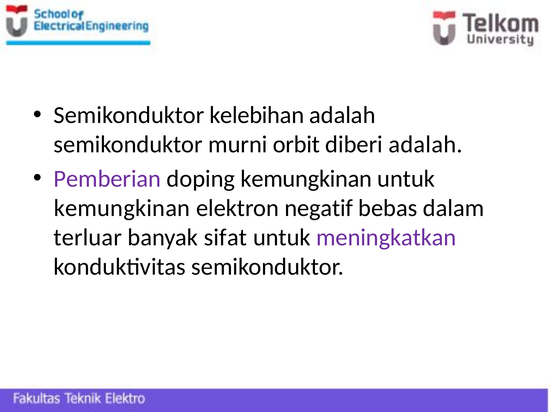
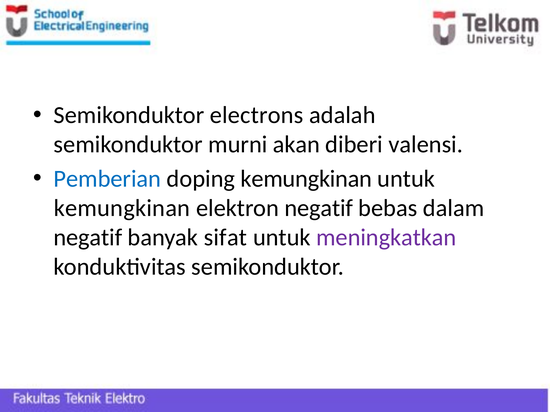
kelebihan: kelebihan -> electrons (257, 115)
orbit: orbit -> akan (296, 145)
diberi adalah: adalah -> valensi (426, 145)
Pemberian colour: purple -> blue (107, 179)
terluar: terluar -> negatif (88, 238)
